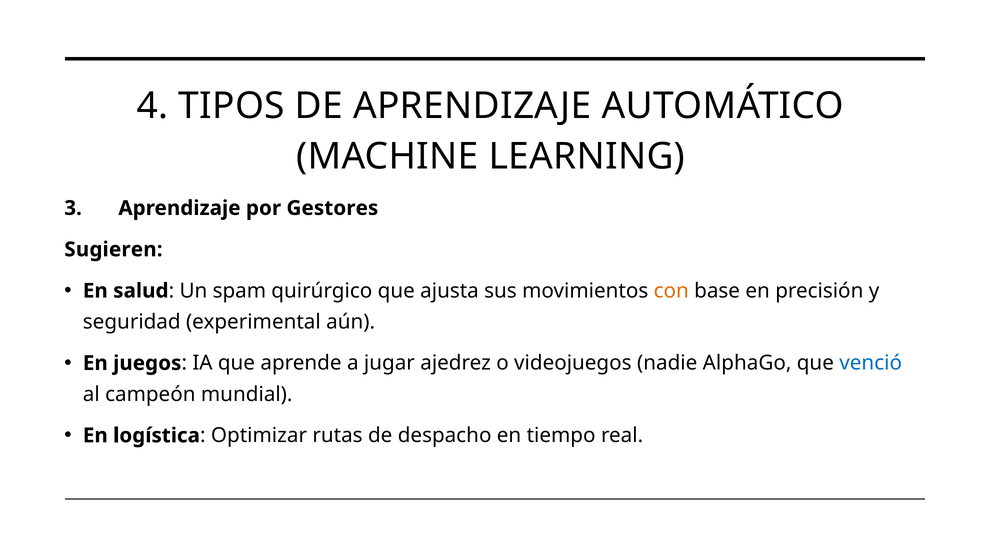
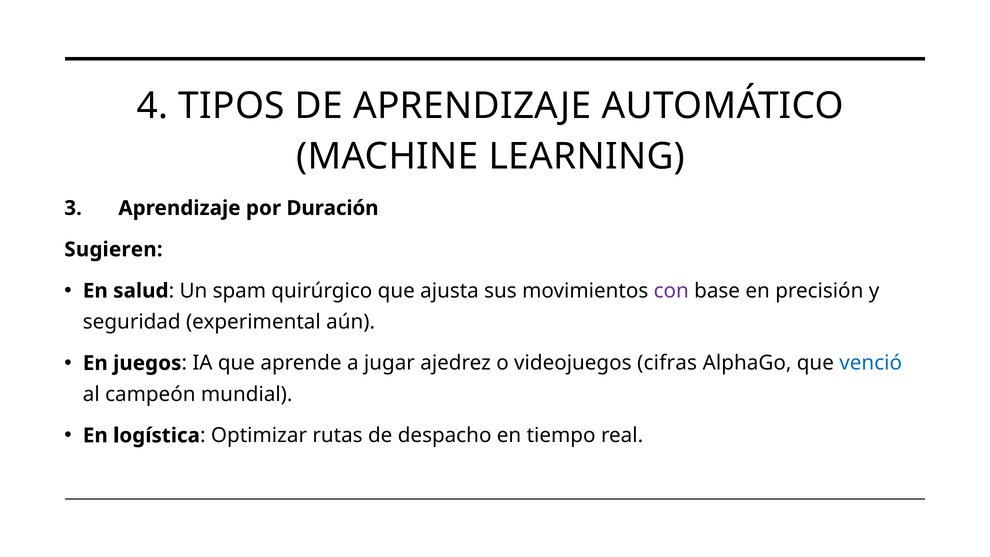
Gestores: Gestores -> Duración (333, 208)
con colour: orange -> purple (671, 291)
nadie: nadie -> cifras (667, 363)
